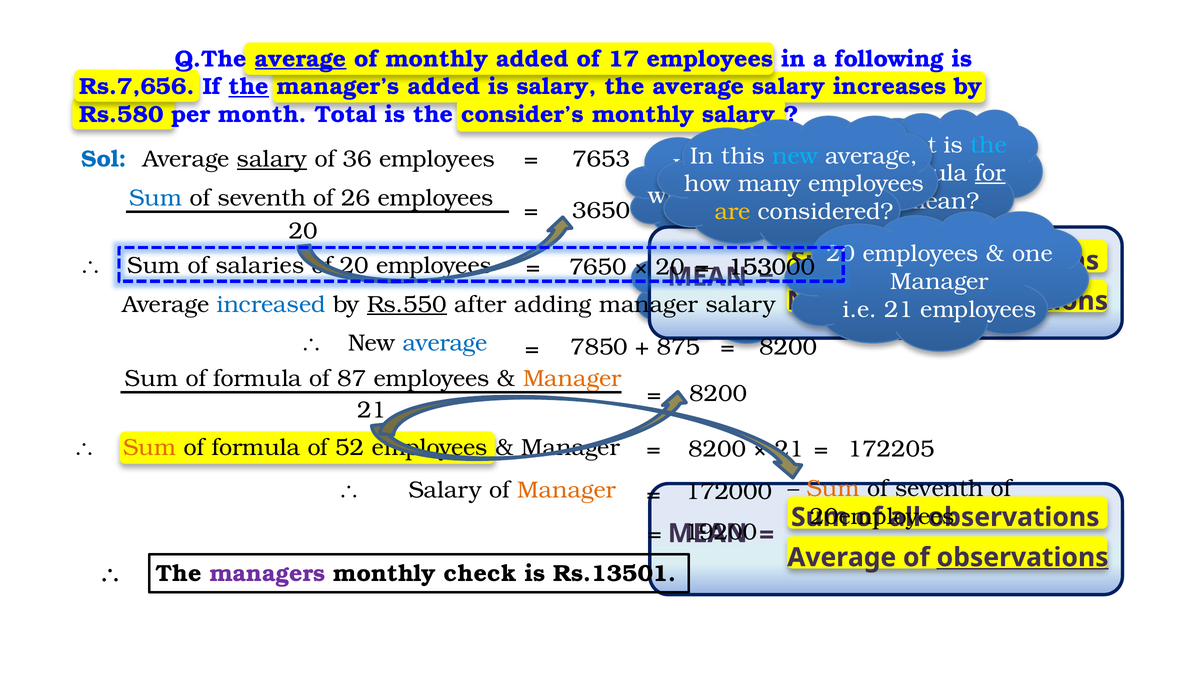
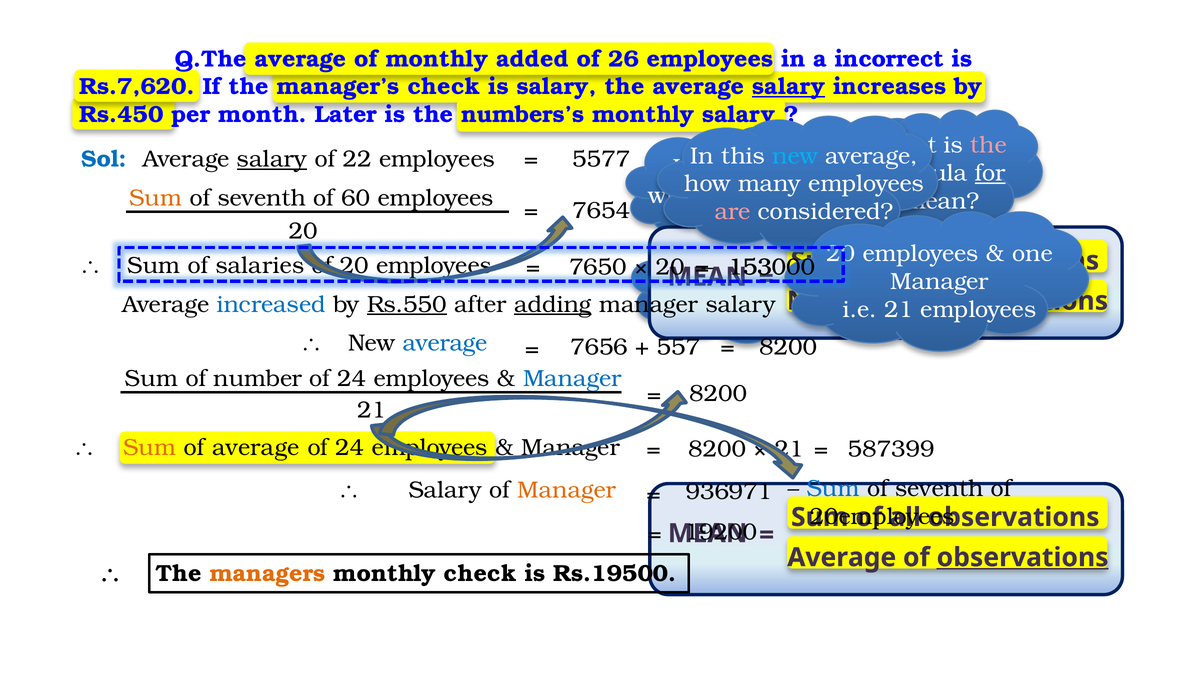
average underline: present -> none (301, 59)
17: 17 -> 26 (624, 59)
following: following -> incorrect (889, 59)
Rs.7,656: Rs.7,656 -> Rs.7,620 (137, 87)
the underline: present -> none (249, 87)
manager’s added: added -> check (444, 87)
salary underline: none -> present (789, 87)
Rs.580: Rs.580 -> Rs.450 (121, 115)
Total: Total -> Later (346, 115)
consider’s: consider’s -> numbers’s (523, 115)
the colour: light blue -> pink (989, 145)
36: 36 -> 22 (357, 159)
7653: 7653 -> 5577 (601, 159)
Sum colour: blue -> orange (156, 198)
26: 26 -> 60 (356, 198)
3650: 3650 -> 7654 (601, 211)
are colour: yellow -> pink (733, 212)
adding underline: none -> present (553, 305)
7850: 7850 -> 7656 (599, 347)
875: 875 -> 557 (679, 347)
formula: formula -> number (258, 379)
87: 87 -> 24 (352, 379)
Manager colour: orange -> blue (572, 379)
formula: formula -> average (256, 448)
52: 52 -> 24 (350, 448)
172205: 172205 -> 587399 (891, 449)
172000: 172000 -> 936971 (729, 492)
Sum colour: orange -> blue (833, 489)
managers colour: purple -> orange (268, 574)
Rs.13501: Rs.13501 -> Rs.19500 (615, 574)
